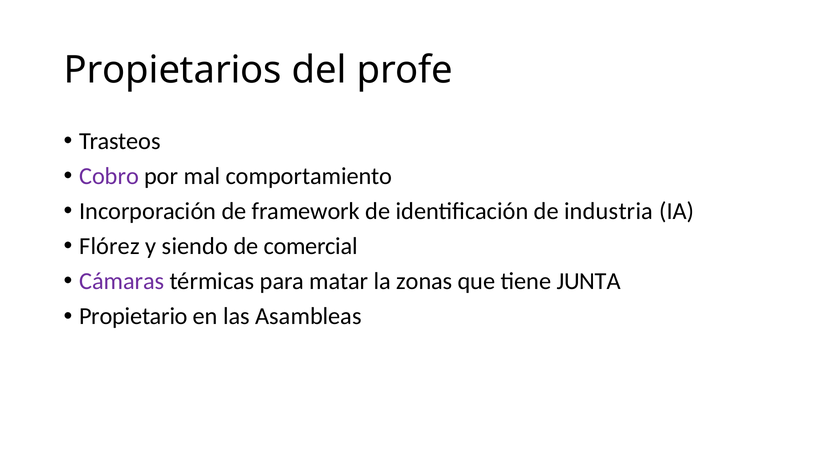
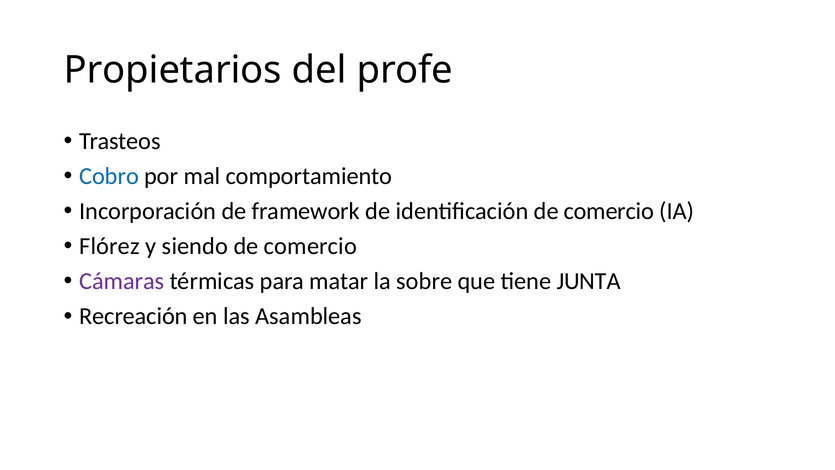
Cobro colour: purple -> blue (109, 176)
identificación de industria: industria -> comercio (609, 211)
comercial: comercial -> comercio (310, 246)
zonas: zonas -> sobre (424, 281)
Propietario: Propietario -> Recreación (133, 316)
